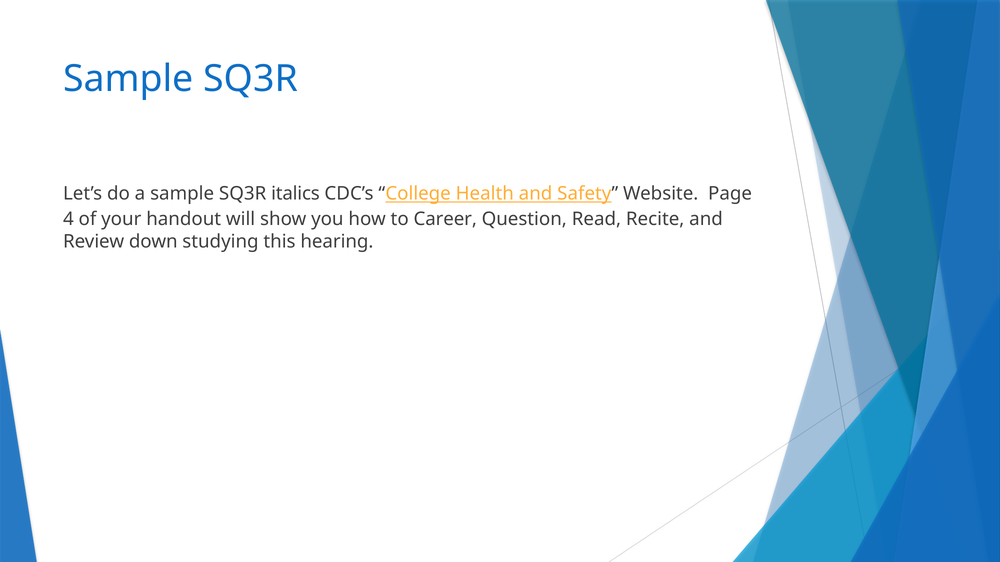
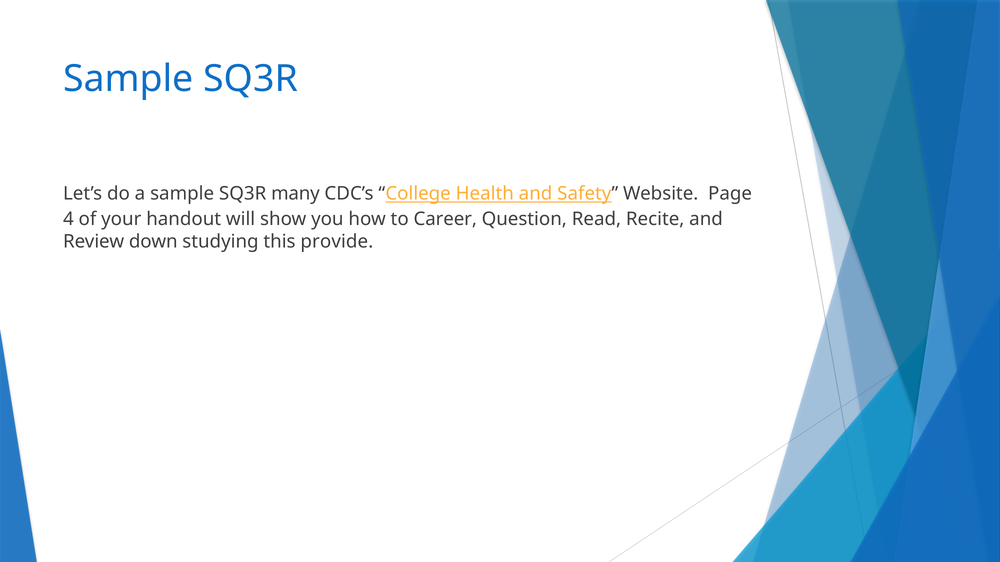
italics: italics -> many (295, 194)
hearing: hearing -> provide (337, 242)
